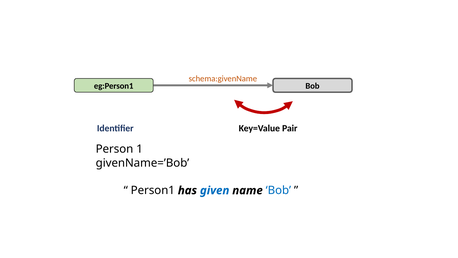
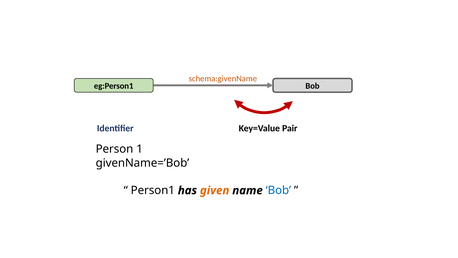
given colour: blue -> orange (215, 190)
